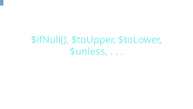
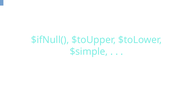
$unless: $unless -> $simple (89, 51)
